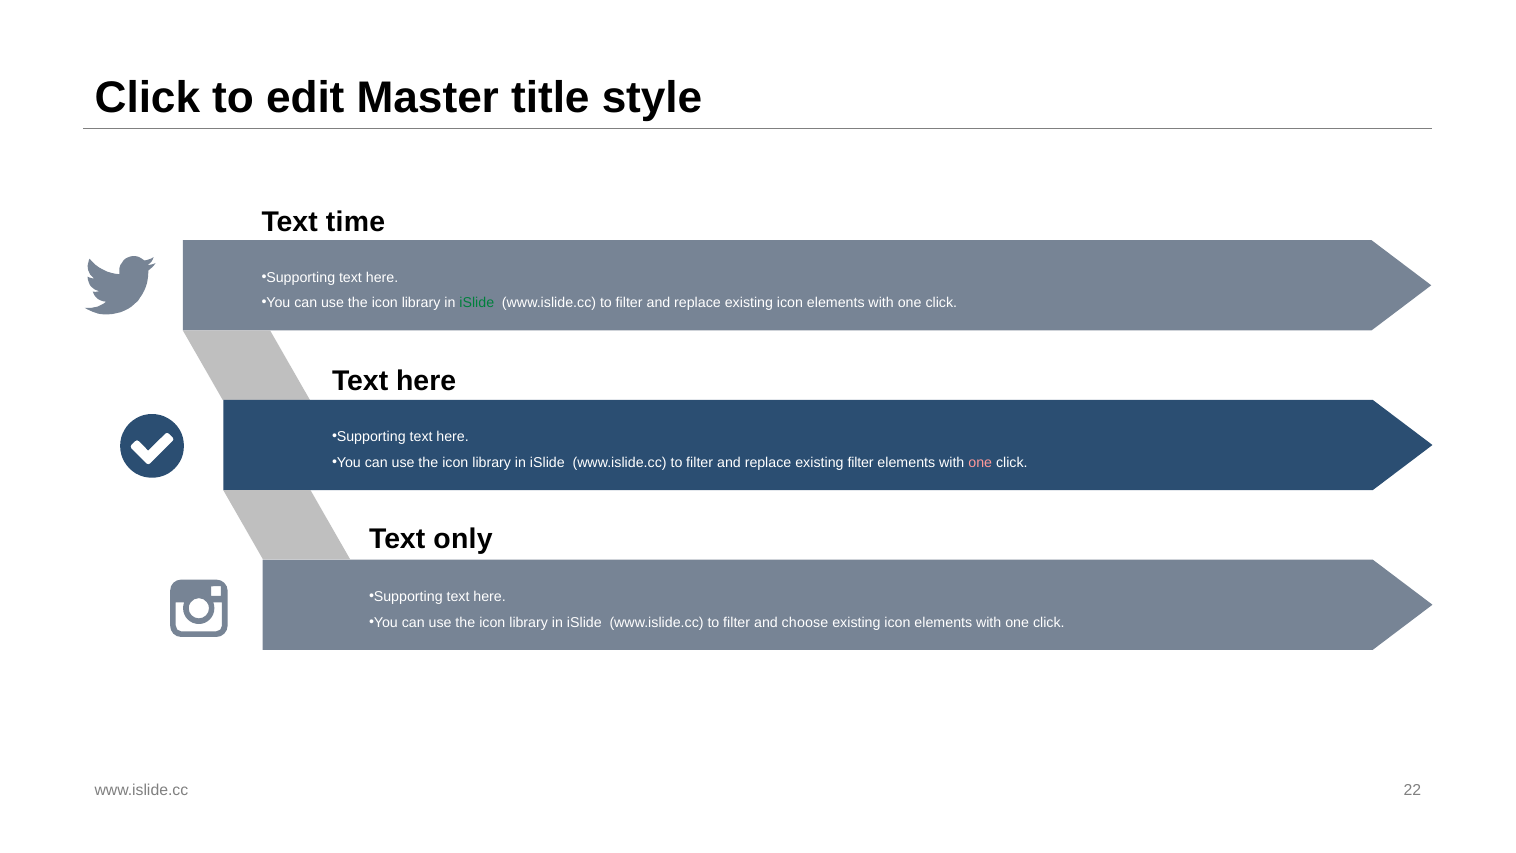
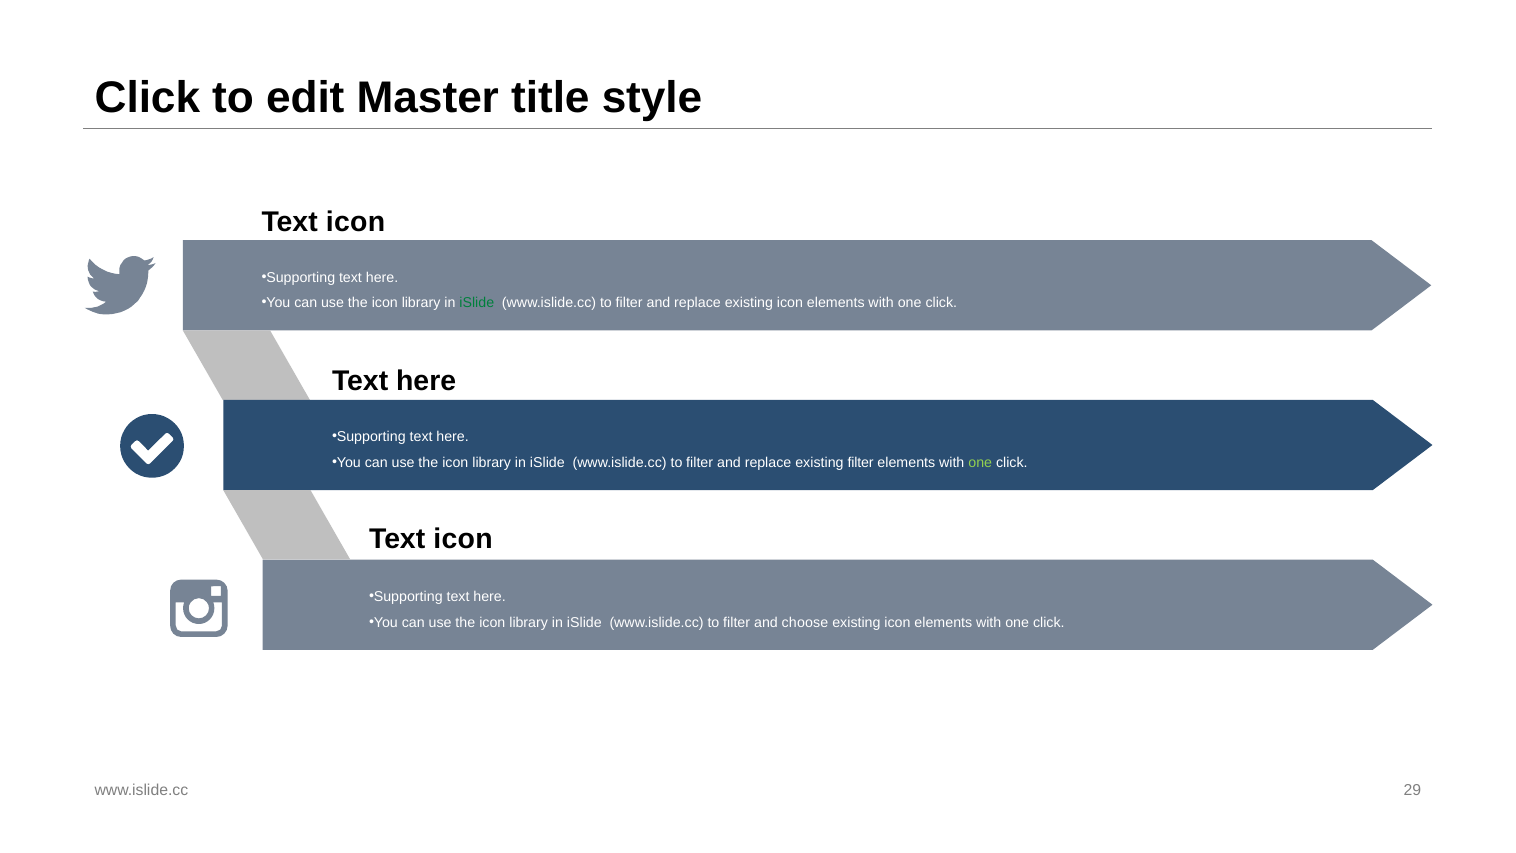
time: time -> icon (355, 222)
one colour: pink -> light green (980, 463)
only: only -> icon (463, 539)
22: 22 -> 29 (1412, 790)
